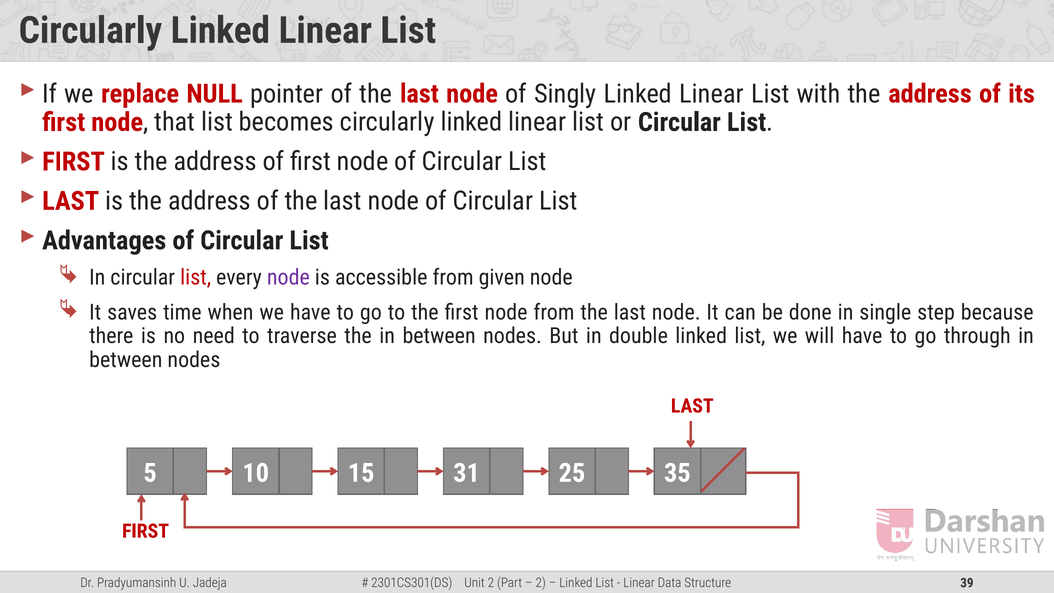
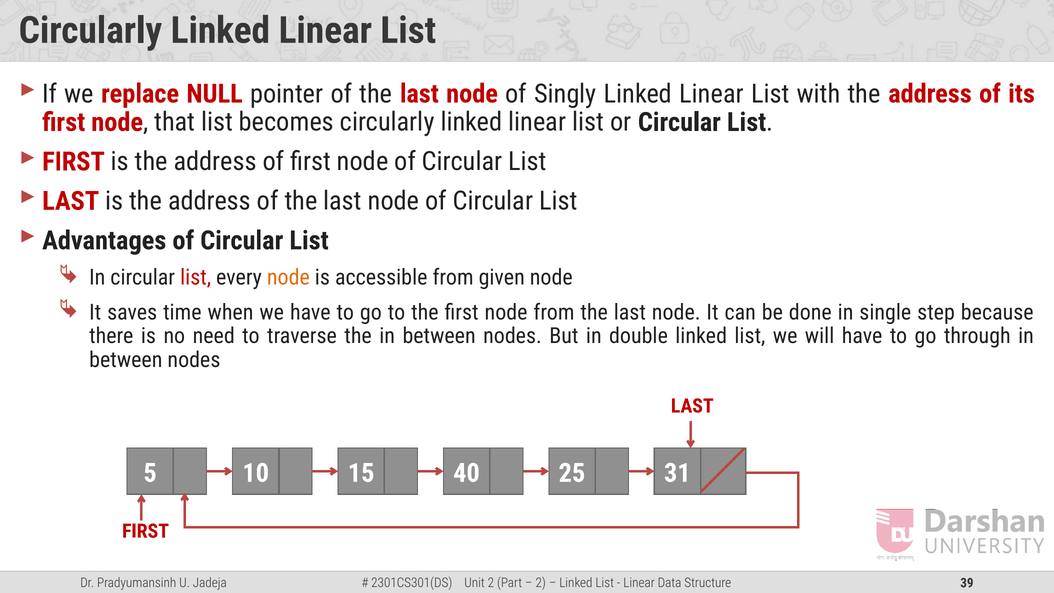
node colour: purple -> orange (288, 278)
31: 31 -> 40 (466, 473)
35: 35 -> 31 (677, 473)
